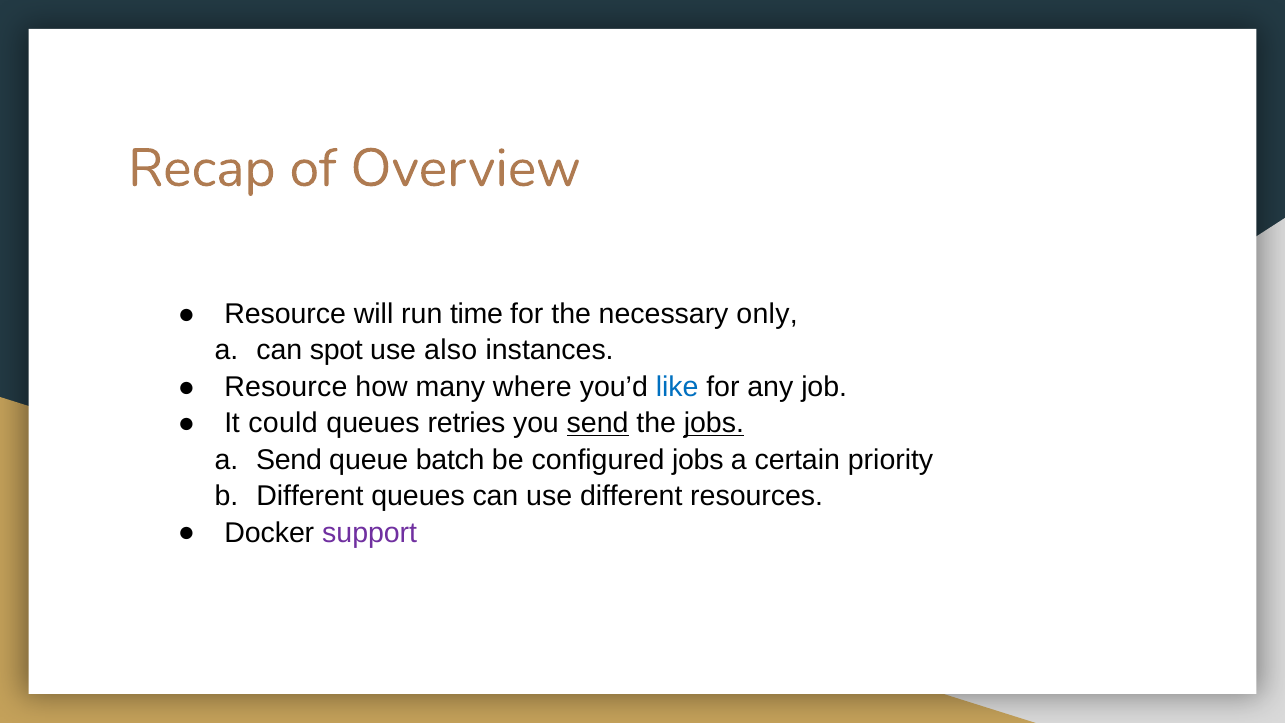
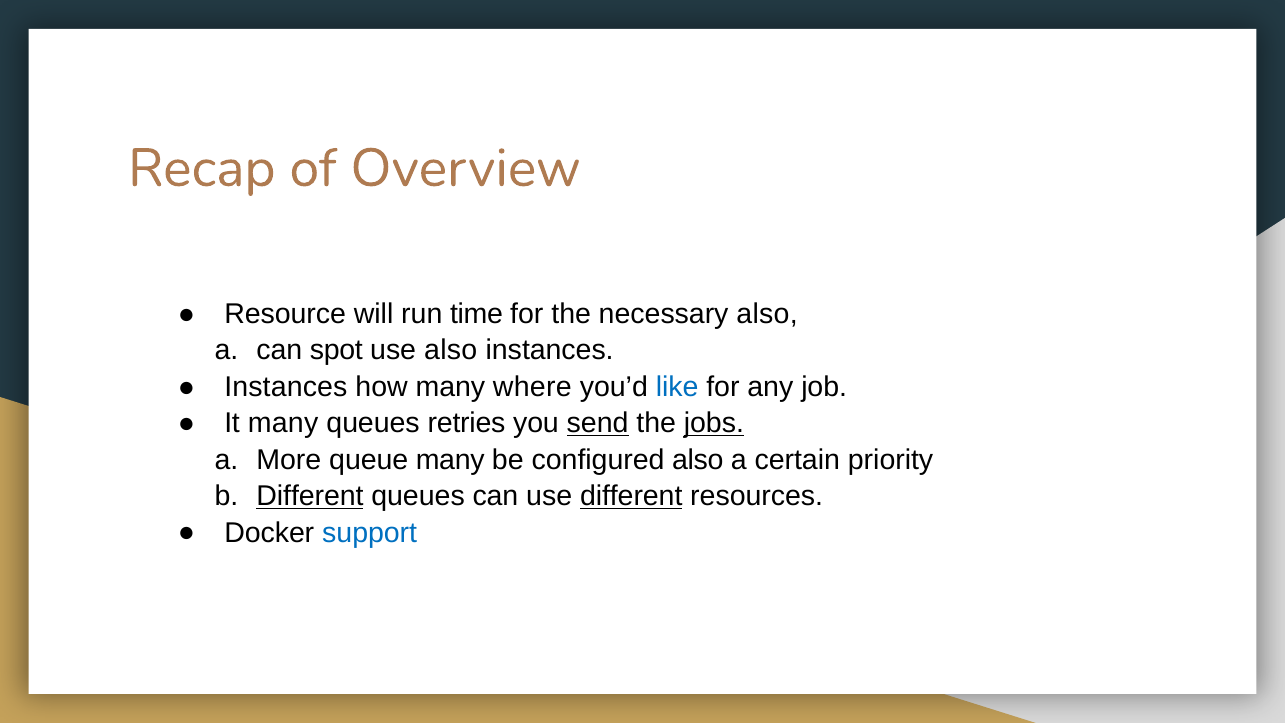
necessary only: only -> also (767, 314)
Resource: Resource -> Instances (286, 387)
It could: could -> many (283, 423)
a Send: Send -> More (289, 460)
queue batch: batch -> many (450, 460)
configured jobs: jobs -> also (698, 460)
Different underline: none -> present (310, 496)
different underline: none -> present (631, 496)
support colour: purple -> blue (370, 533)
